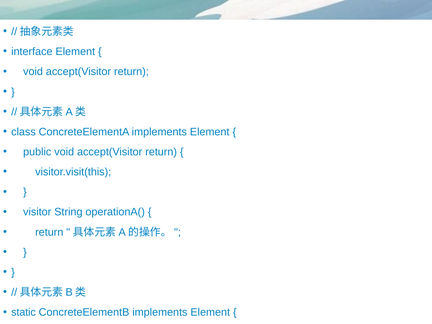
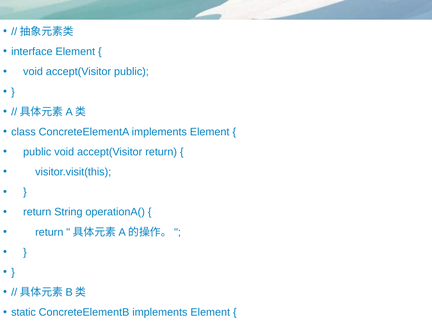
return: return -> public (131, 72)
visitor: visitor -> return (37, 212)
